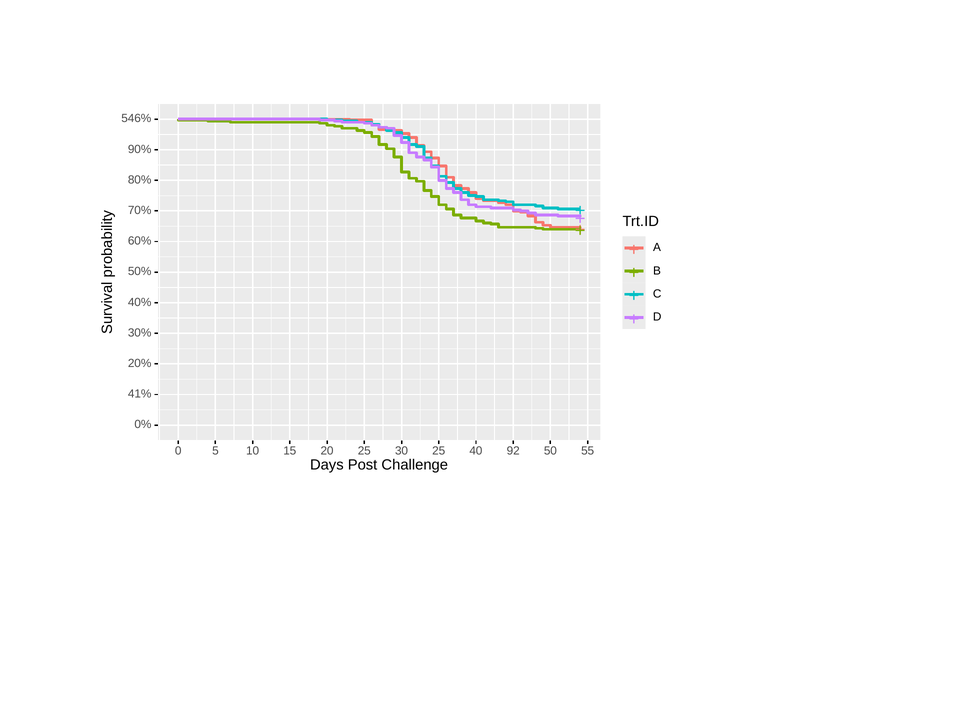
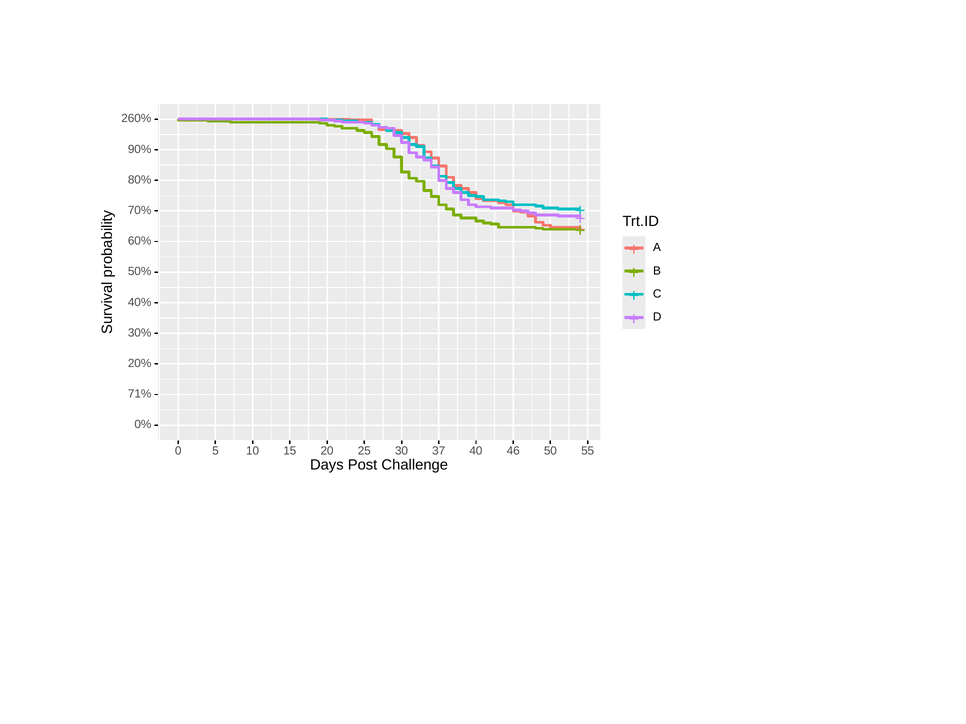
546%: 546% -> 260% (136, 119)
41%: 41% -> 71% (140, 394)
30 25: 25 -> 37 (439, 451)
92: 92 -> 46 (513, 451)
